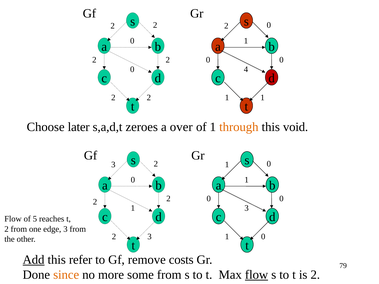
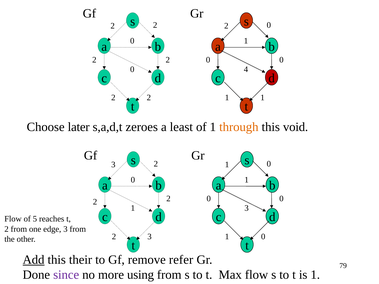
over: over -> least (181, 127)
refer: refer -> their (81, 260)
costs: costs -> refer (181, 260)
since colour: orange -> purple (66, 275)
some: some -> using (141, 275)
flow underline: present -> none (257, 275)
is 2: 2 -> 1 (315, 275)
